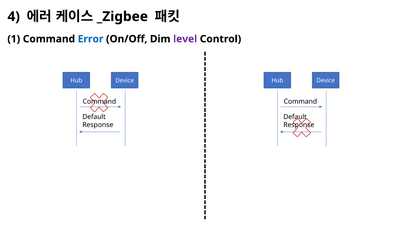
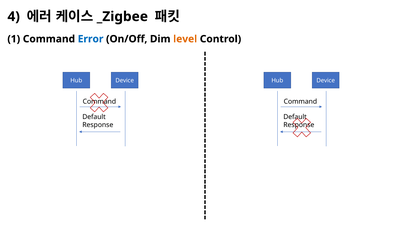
level colour: purple -> orange (185, 39)
